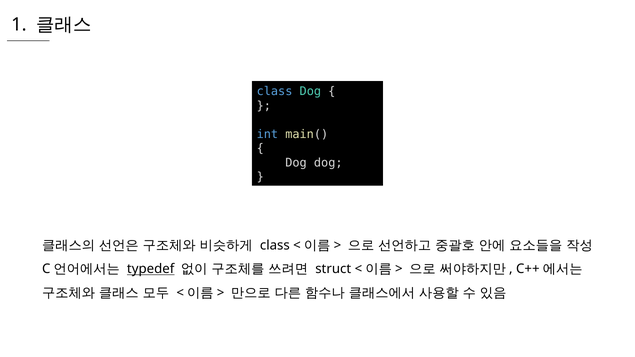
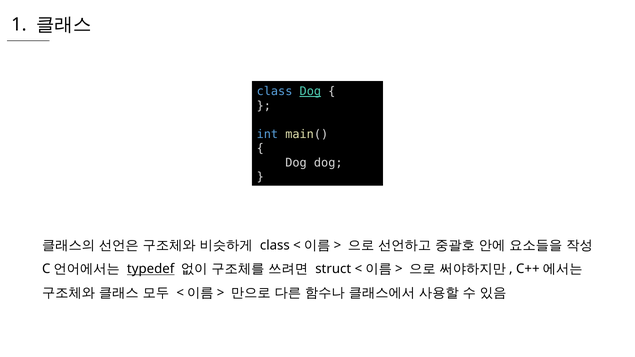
Dog underline: none -> present (310, 91)
